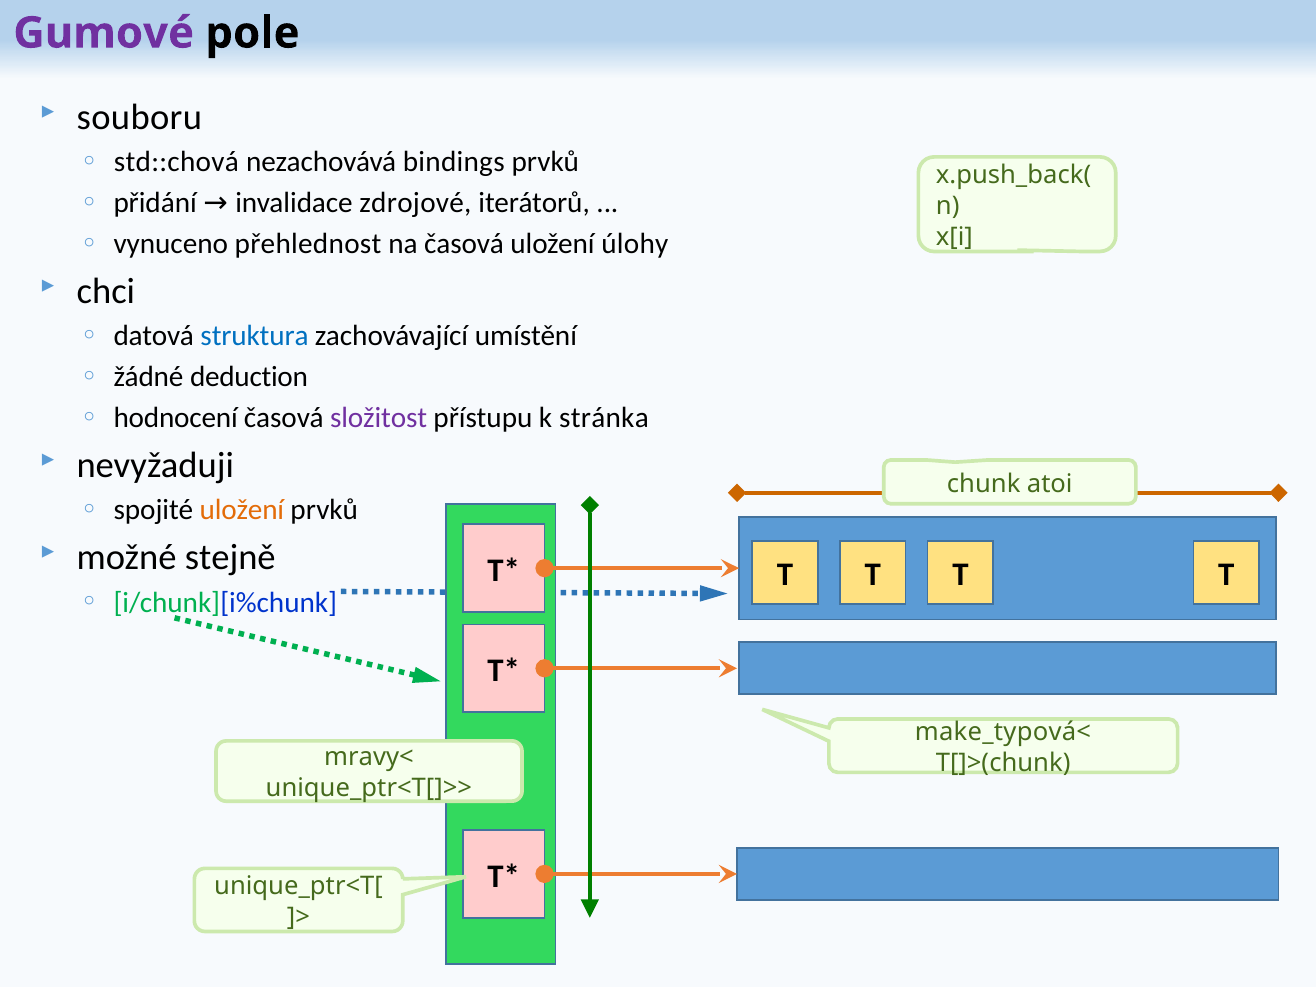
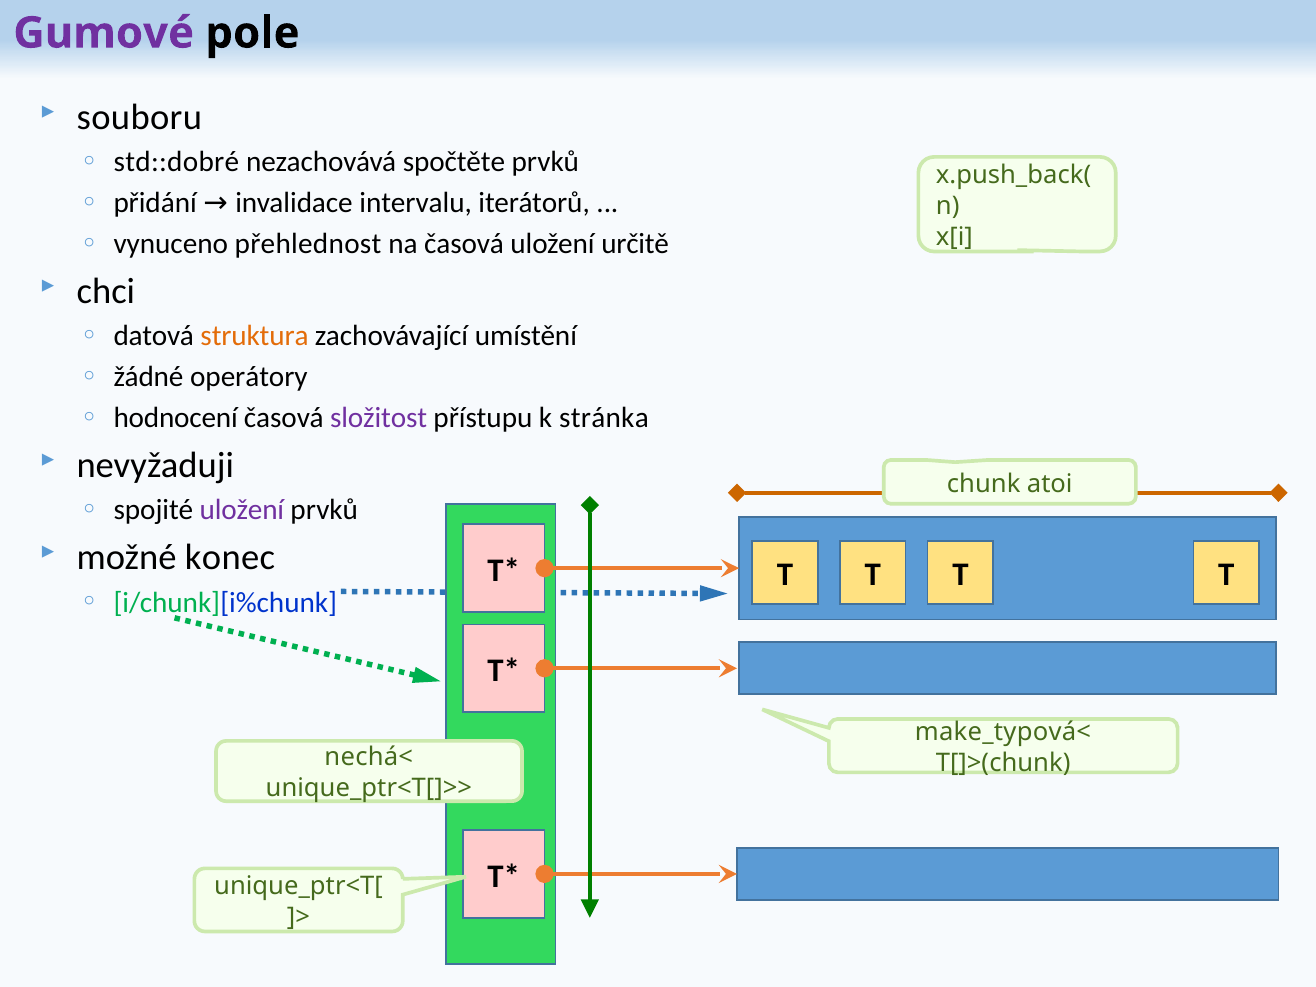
std::chová: std::chová -> std::dobré (176, 162)
bindings: bindings -> spočtěte (454, 162)
zdrojové: zdrojové -> intervalu (416, 203)
úlohy: úlohy -> určitě (635, 244)
struktura colour: blue -> orange (255, 336)
deduction: deduction -> operátory (249, 377)
uložení colour: orange -> purple (242, 510)
stejně: stejně -> konec (230, 558)
mravy<: mravy< -> nechá< (369, 757)
